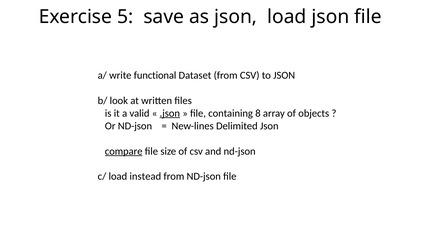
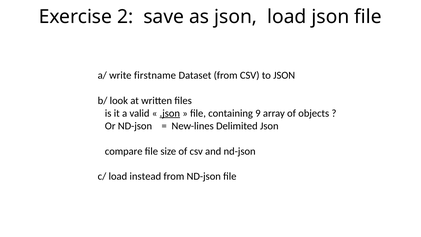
5: 5 -> 2 (125, 17)
functional: functional -> firstname (155, 75)
8: 8 -> 9 (258, 113)
compare underline: present -> none (124, 151)
